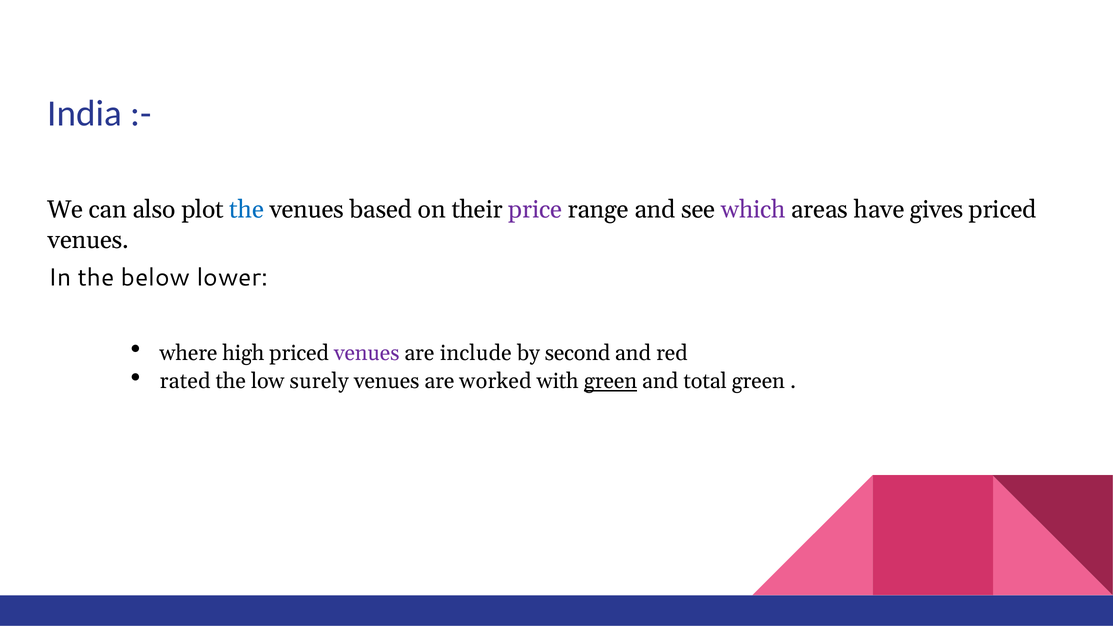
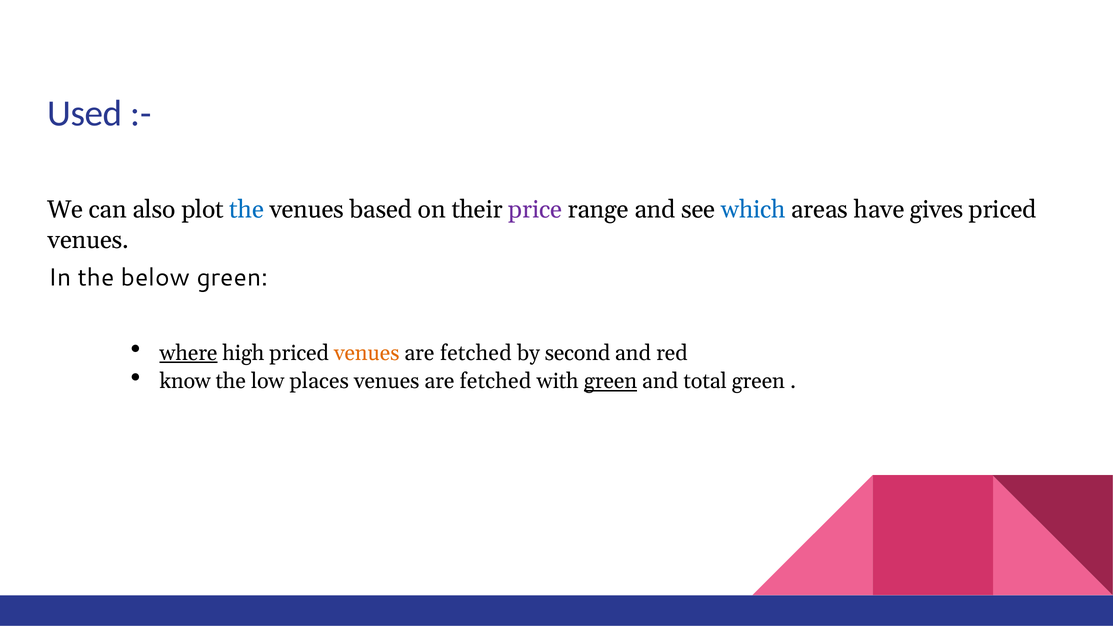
India: India -> Used (85, 114)
which colour: purple -> blue (753, 210)
below lower: lower -> green (232, 278)
where underline: none -> present (189, 353)
venues colour: purple -> orange (367, 353)
include: include -> fetched (476, 353)
rated: rated -> know (185, 381)
surely: surely -> places (319, 381)
worked: worked -> fetched (495, 381)
